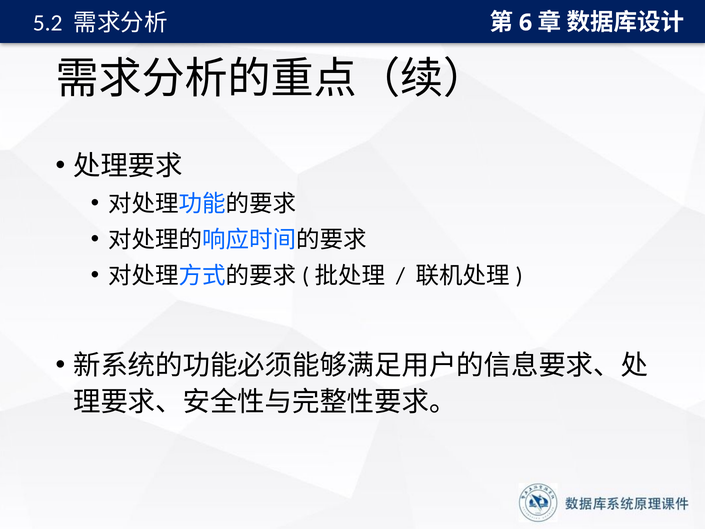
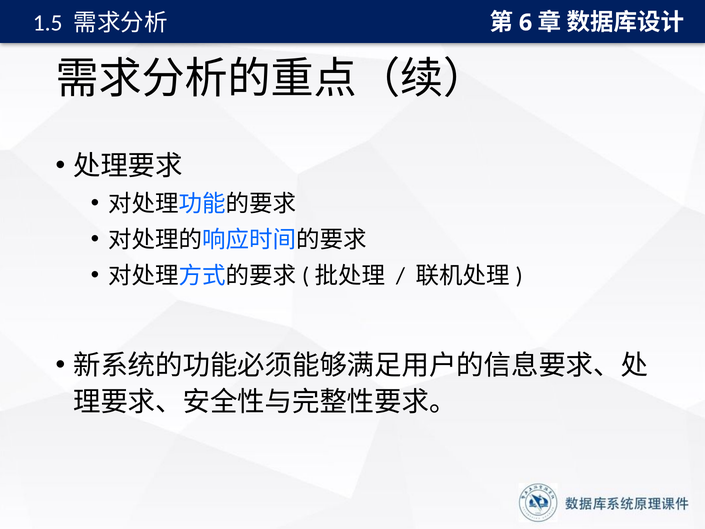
5.2: 5.2 -> 1.5 (48, 23)
